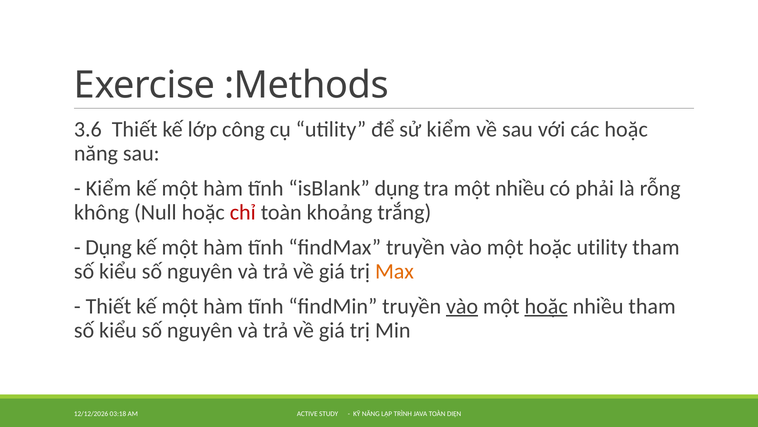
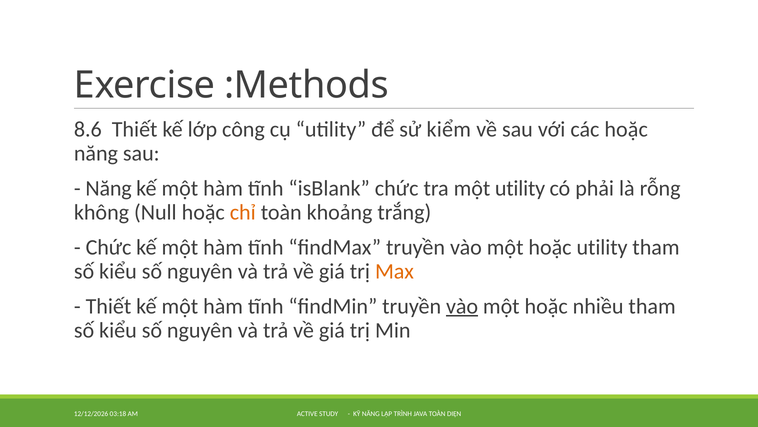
3.6: 3.6 -> 8.6 (88, 129)
Kiểm: Kiểm -> Năng (109, 188)
isBlank dụng: dụng -> chức (397, 188)
một nhiều: nhiều -> utility (520, 188)
chỉ colour: red -> orange (243, 212)
Dụng: Dụng -> Chức (109, 247)
hoặc underline: present -> none (546, 306)
